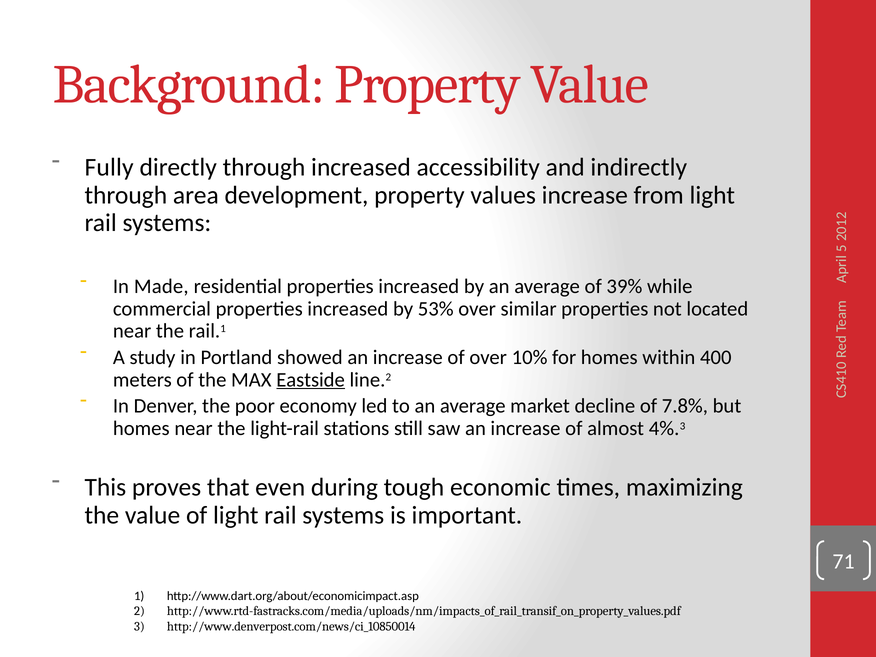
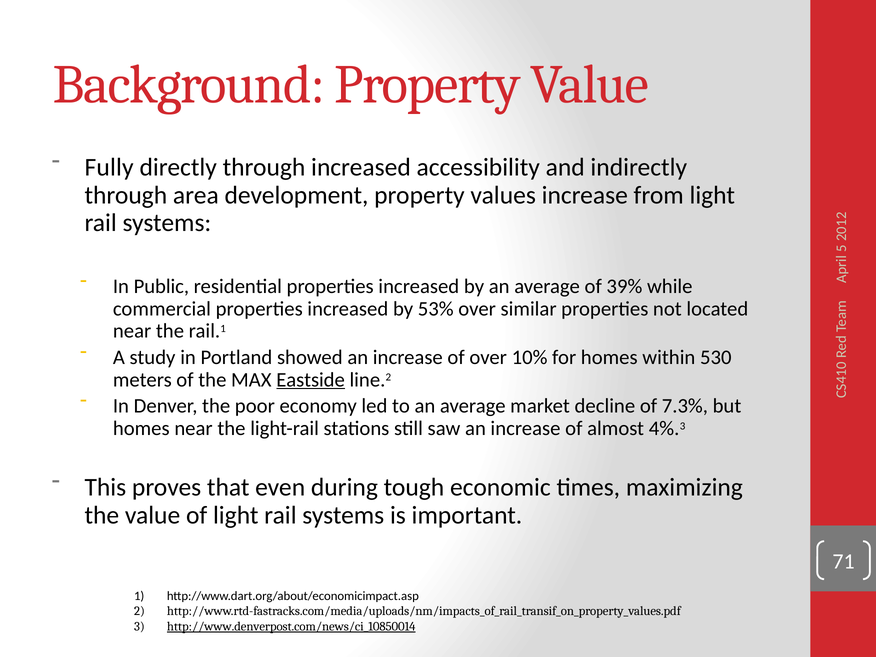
Made: Made -> Public (161, 286)
400: 400 -> 530 (716, 357)
7.8%: 7.8% -> 7.3% (685, 406)
http://www.denverpost.com/news/ci_10850014 underline: none -> present (291, 627)
